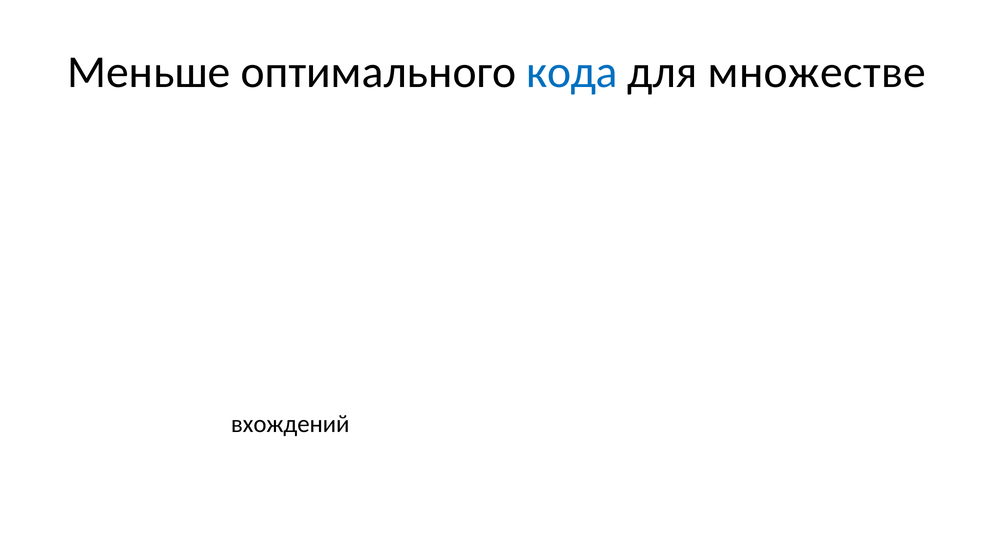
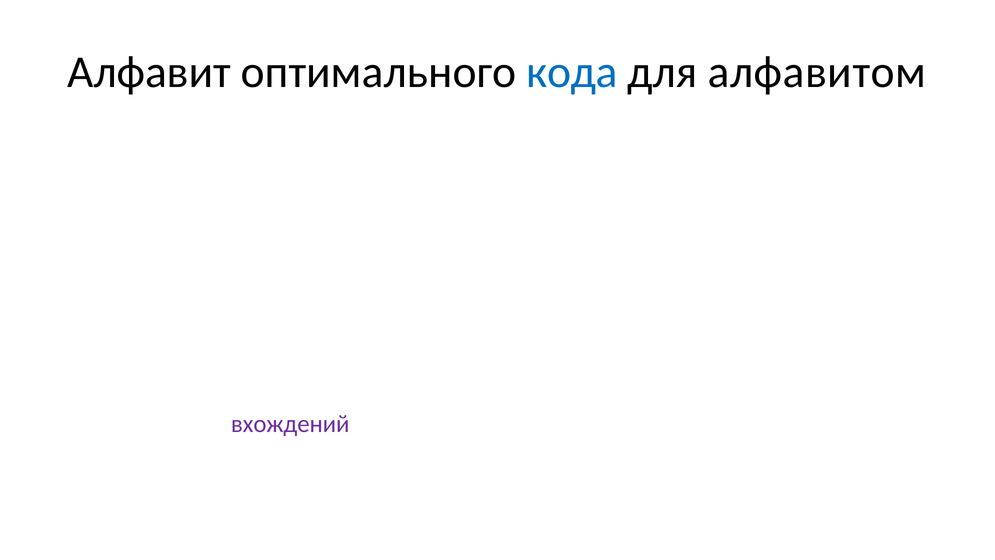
Меньше: Меньше -> Алфавит (149, 72)
для множестве: множестве -> алфавитом (817, 72)
вхождений colour: black -> purple (290, 424)
